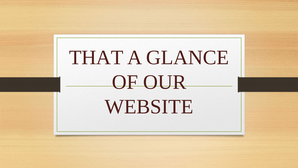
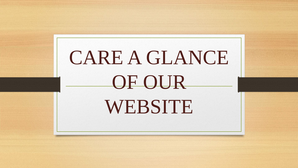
THAT: THAT -> CARE (96, 57)
